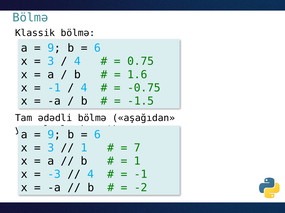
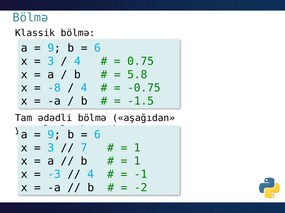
1.6: 1.6 -> 5.8 (137, 75)
-1: -1 -> -8 (54, 88)
1: 1 -> 7 (84, 148)
7: 7 -> 1 (137, 148)
